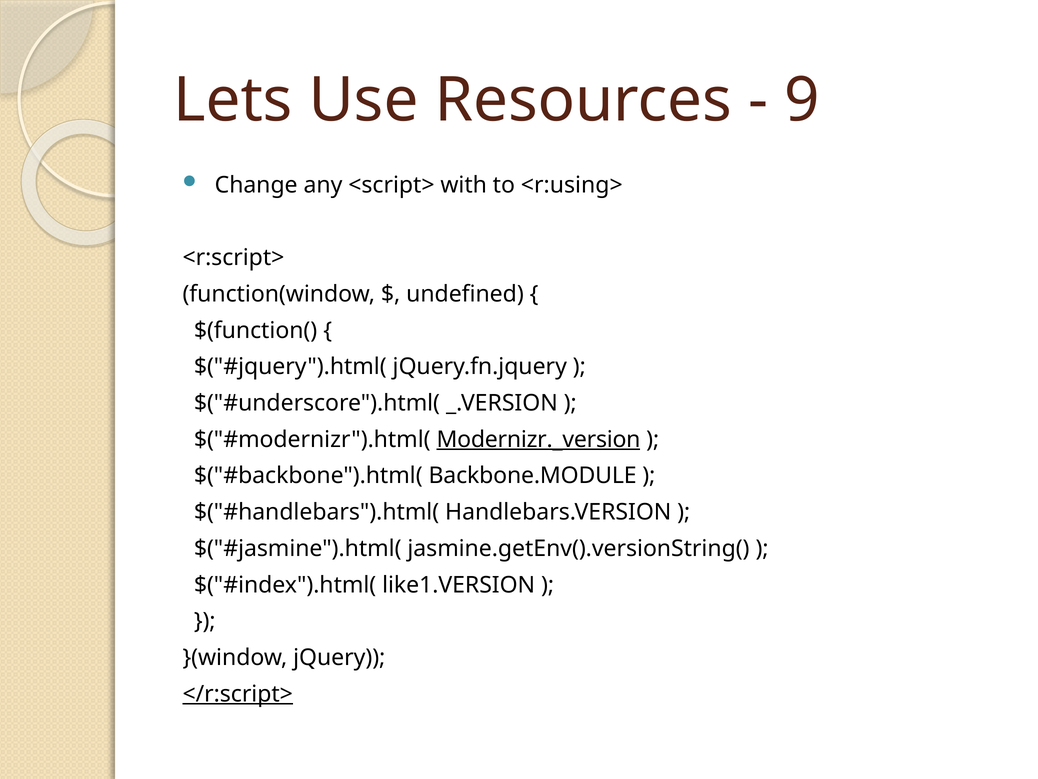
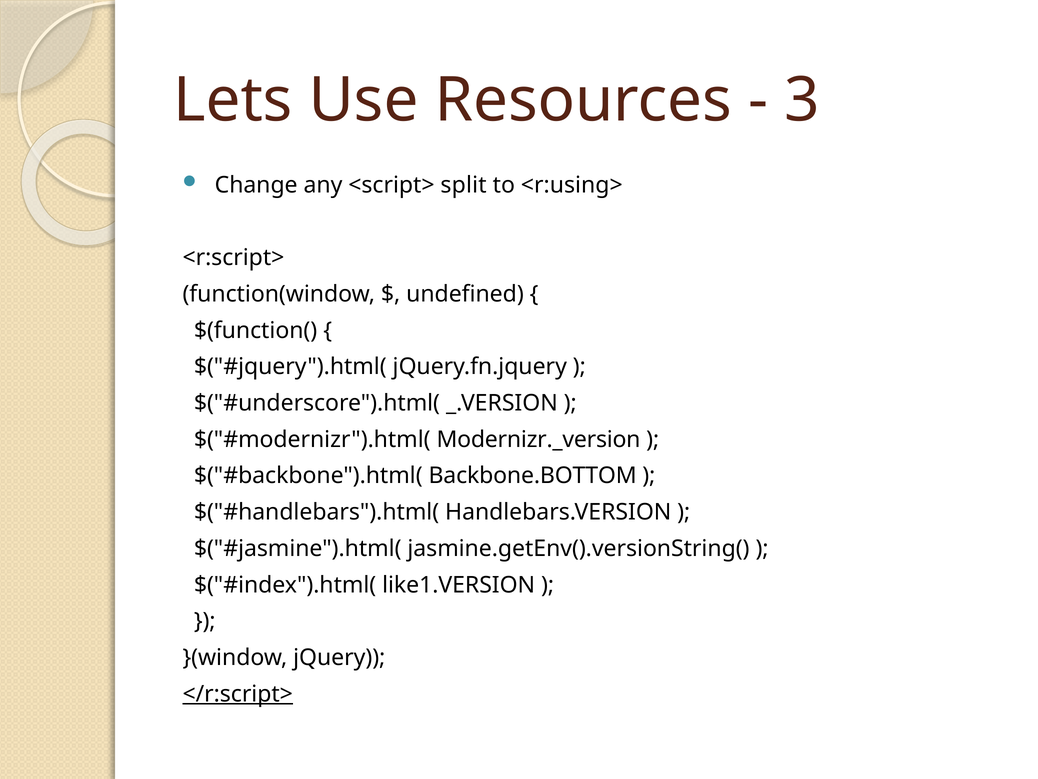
9: 9 -> 3 (802, 100)
with: with -> split (464, 185)
Modernizr._version underline: present -> none (538, 439)
Backbone.MODULE: Backbone.MODULE -> Backbone.BOTTOM (533, 476)
